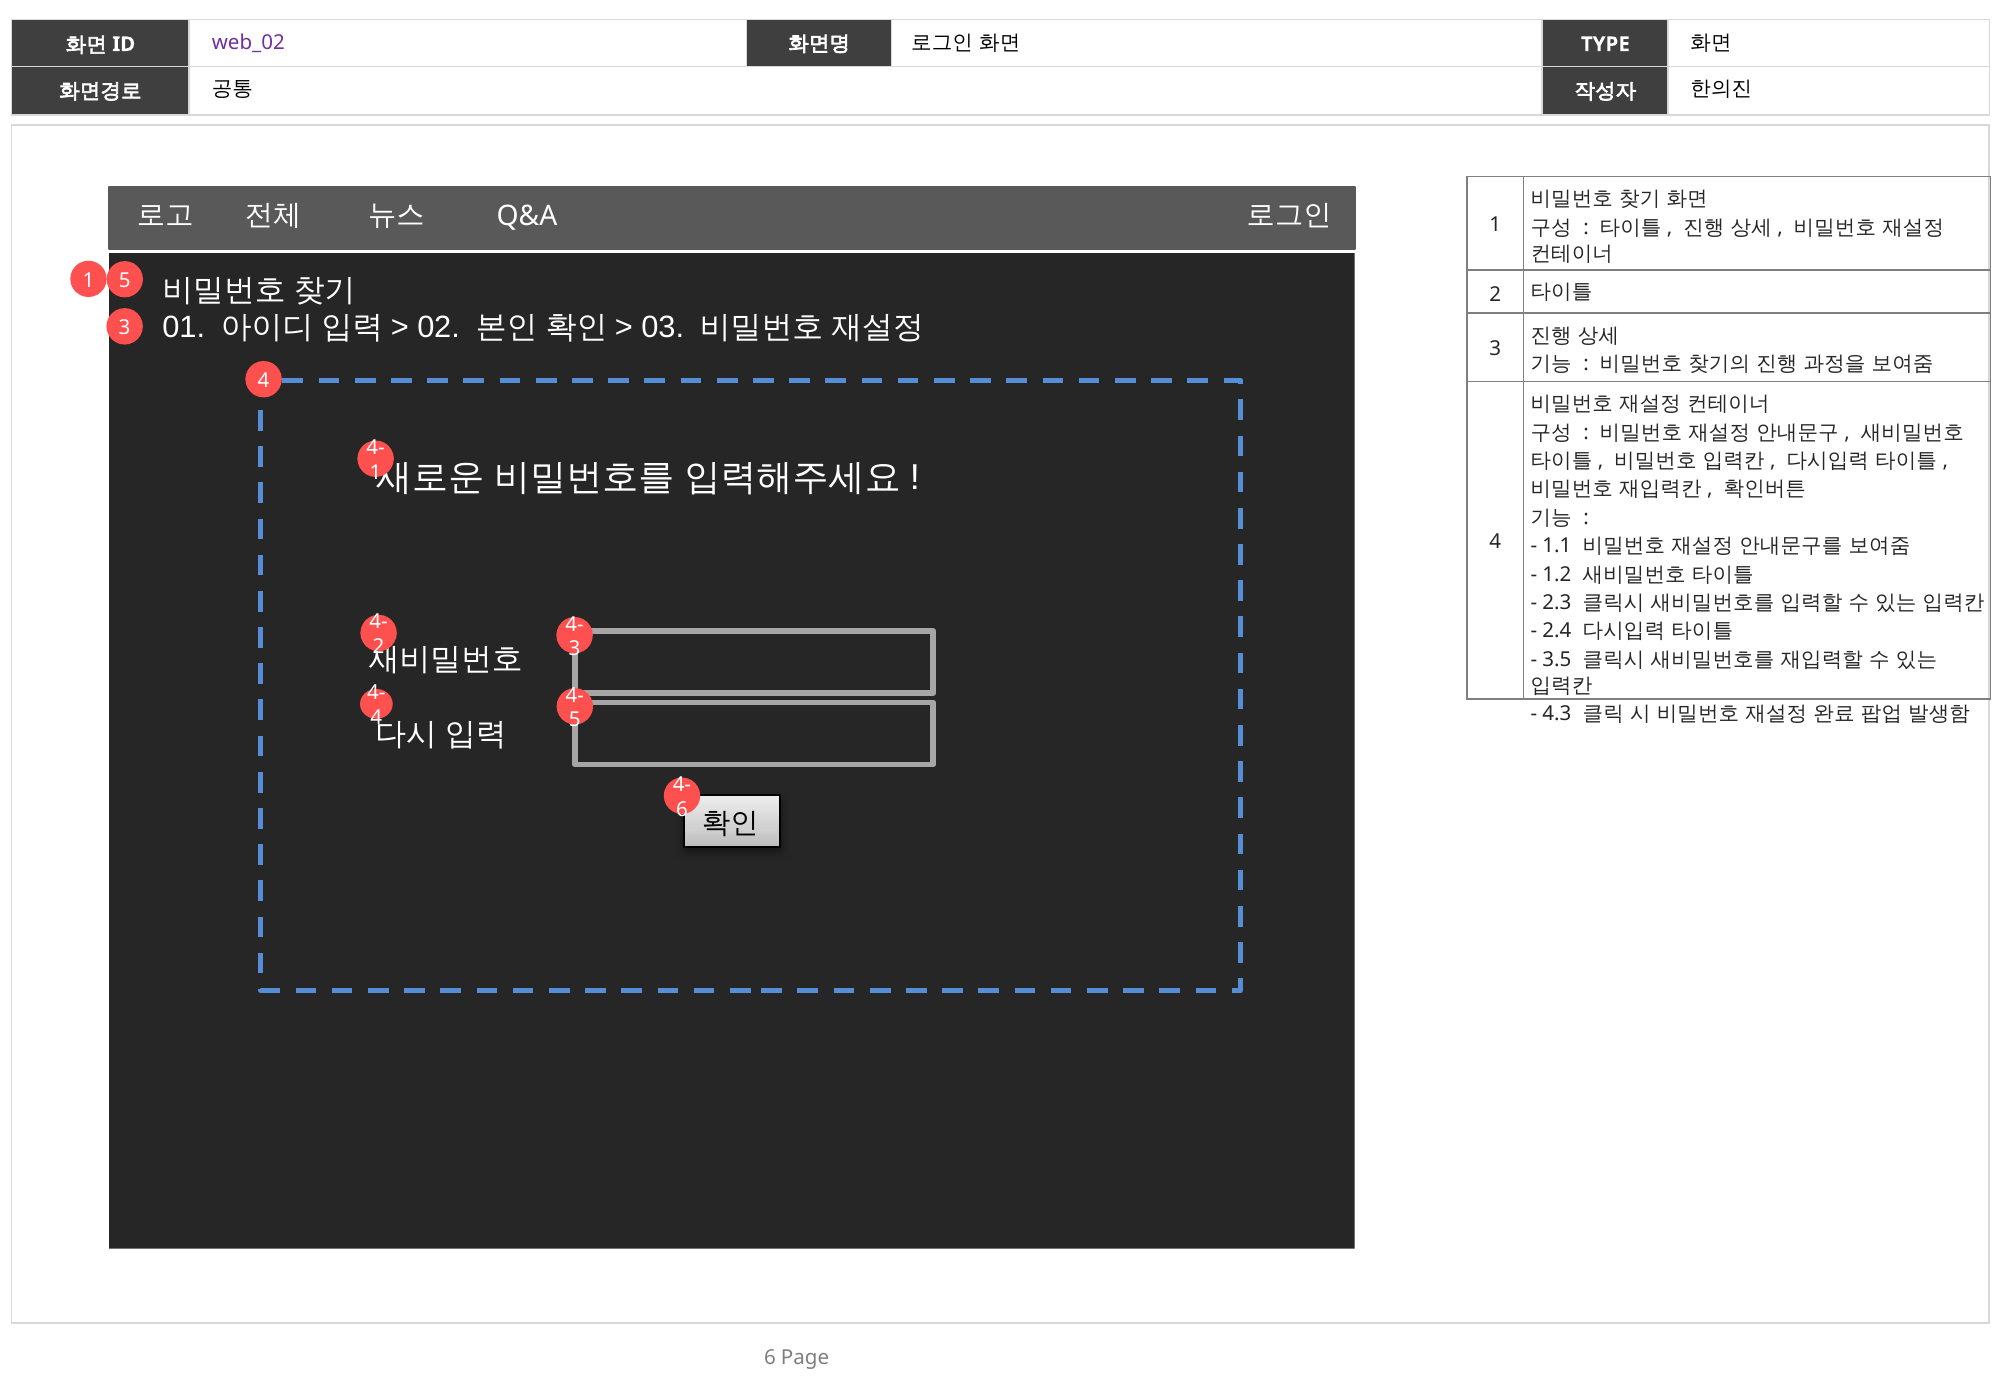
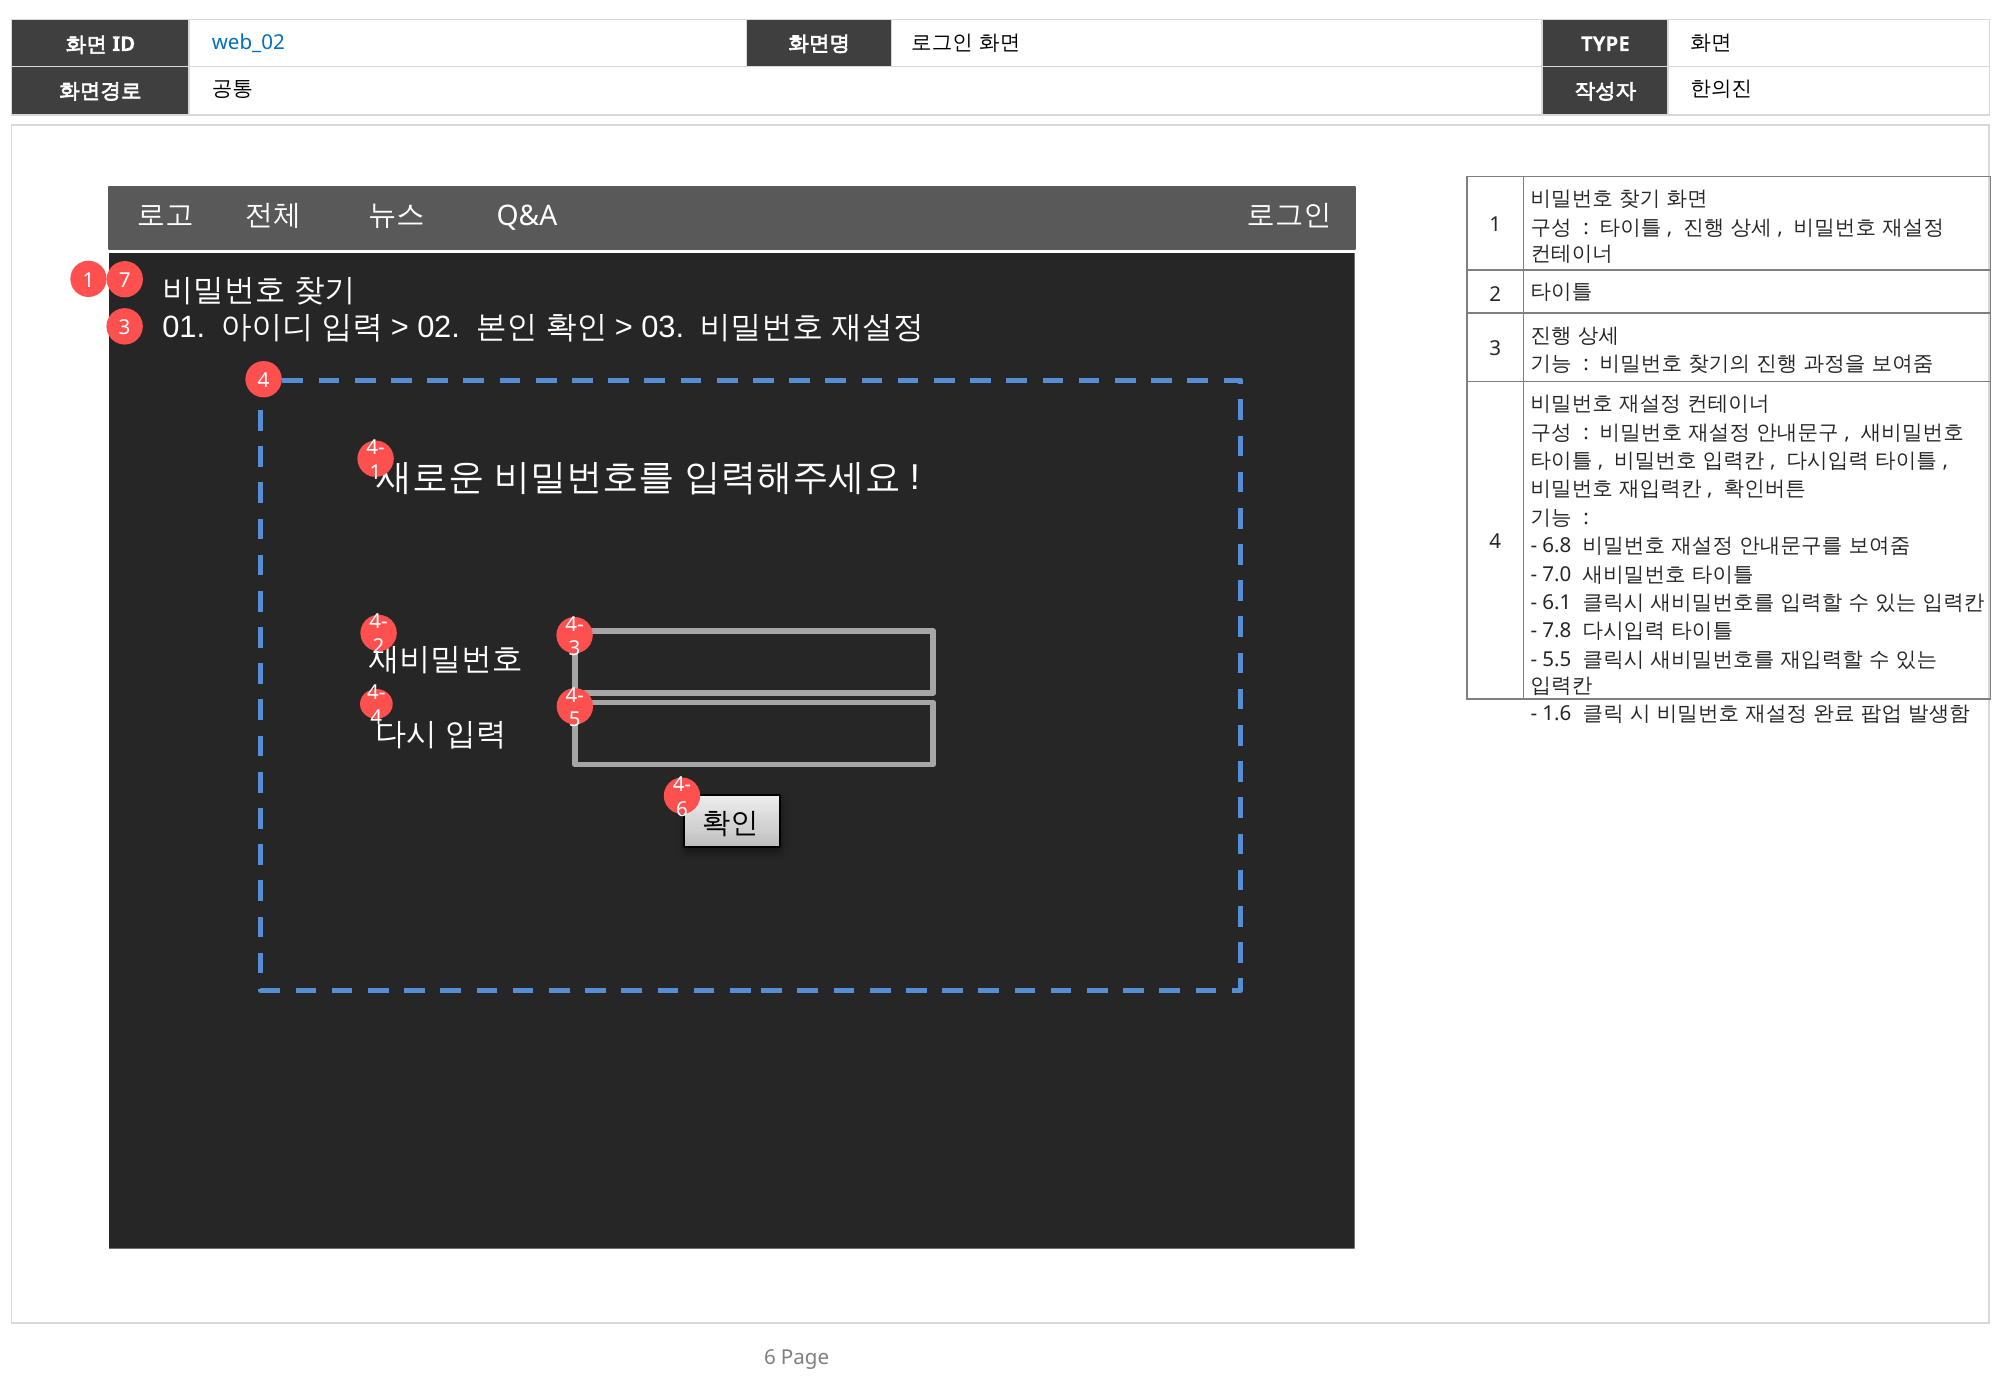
web_02 colour: purple -> blue (248, 43)
1 5: 5 -> 7 (125, 281)
1.1: 1.1 -> 6.8 (1557, 546)
1.2: 1.2 -> 7.0 (1557, 574)
2.3: 2.3 -> 6.1 (1557, 603)
2.4: 2.4 -> 7.8 (1557, 631)
3.5: 3.5 -> 5.5 (1557, 660)
4.3: 4.3 -> 1.6 (1557, 714)
